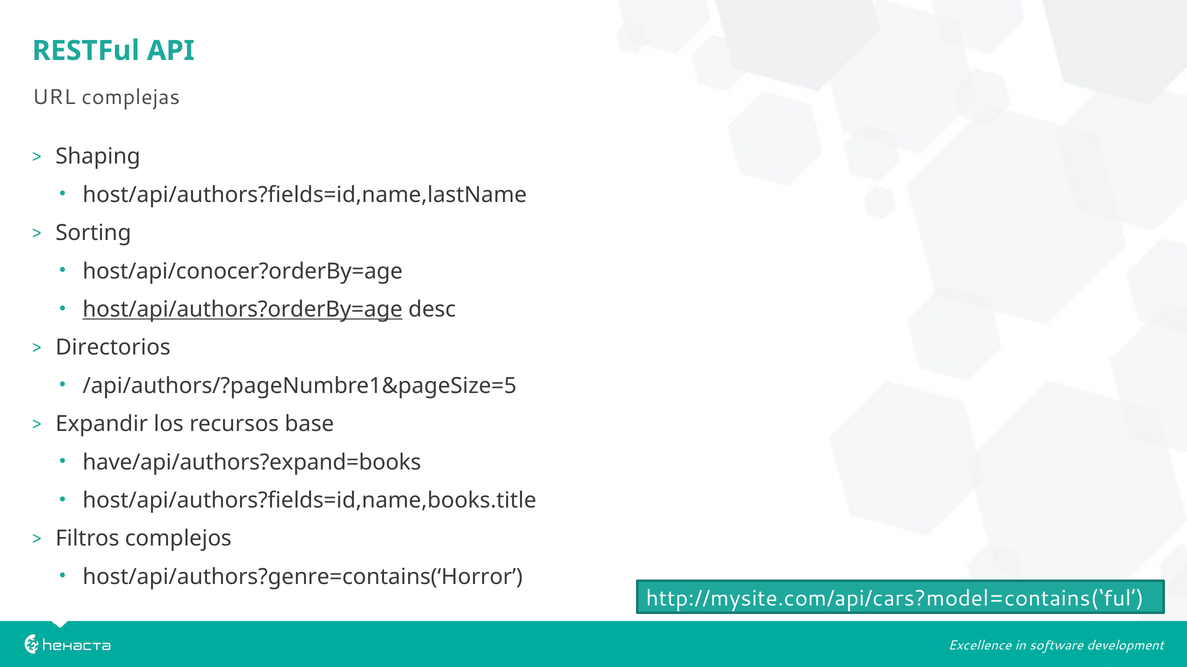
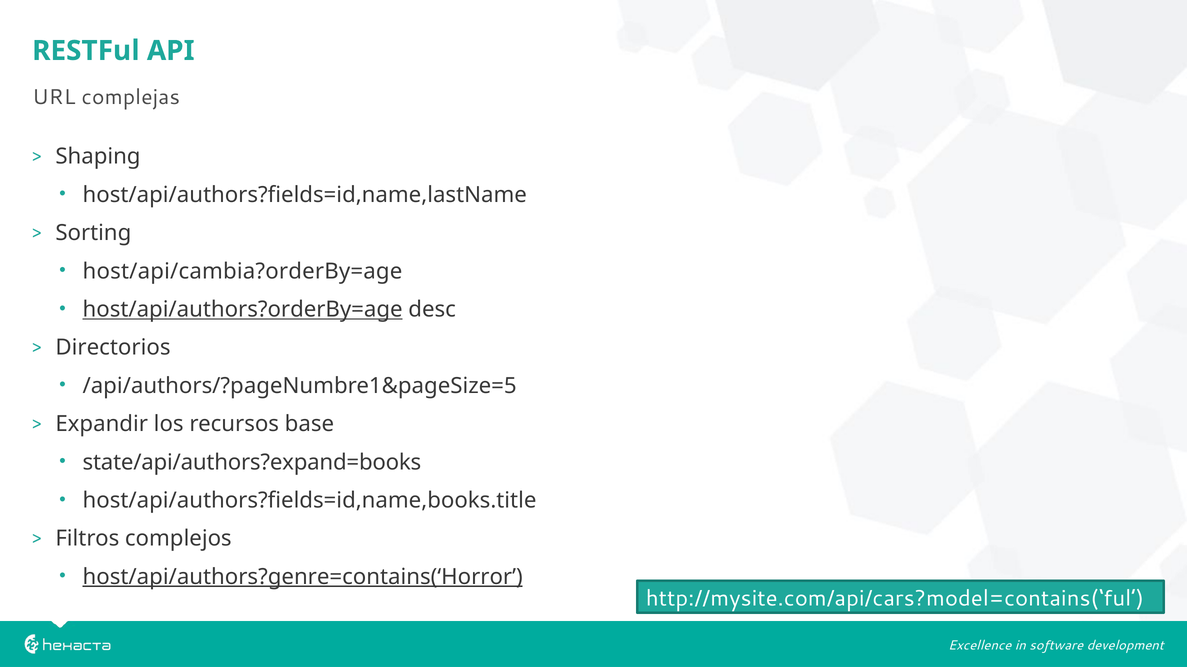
host/api/conocer?orderBy=age: host/api/conocer?orderBy=age -> host/api/cambia?orderBy=age (243, 271)
have/api/authors?expand=books: have/api/authors?expand=books -> state/api/authors?expand=books (252, 463)
host/api/authors?genre=contains(‘Horror underline: none -> present (303, 577)
